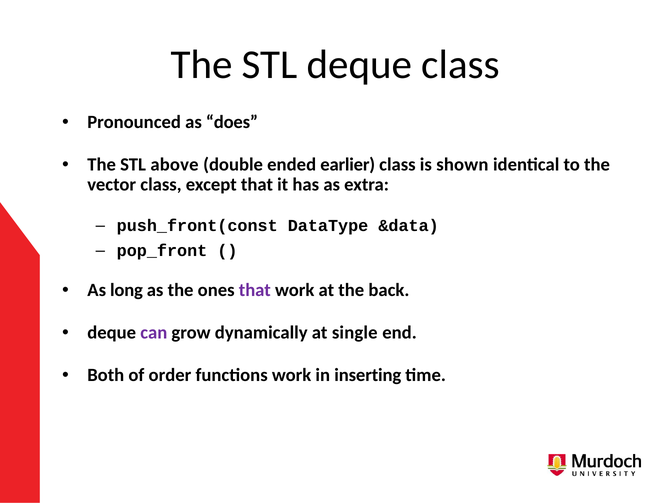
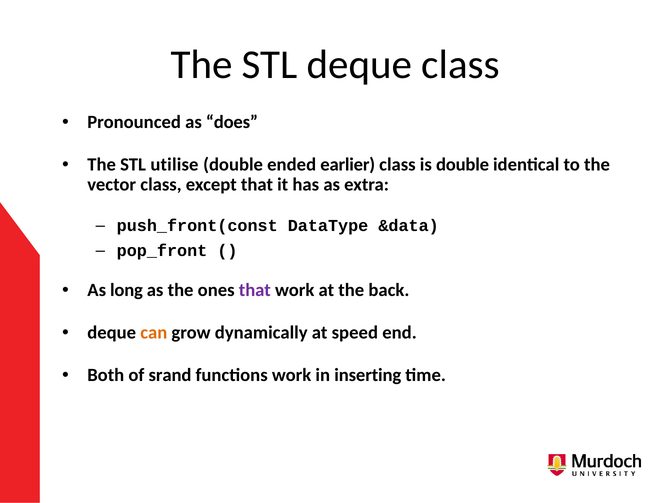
above: above -> utilise (174, 165)
is shown: shown -> double (463, 165)
can colour: purple -> orange (154, 333)
single: single -> speed (355, 333)
order: order -> srand (170, 375)
